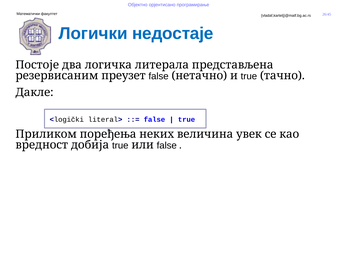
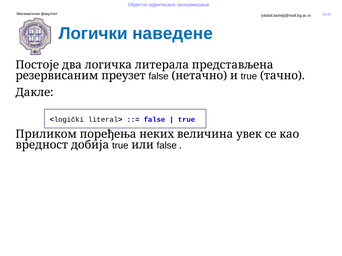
недостаје: недостаје -> наведене (173, 34)
